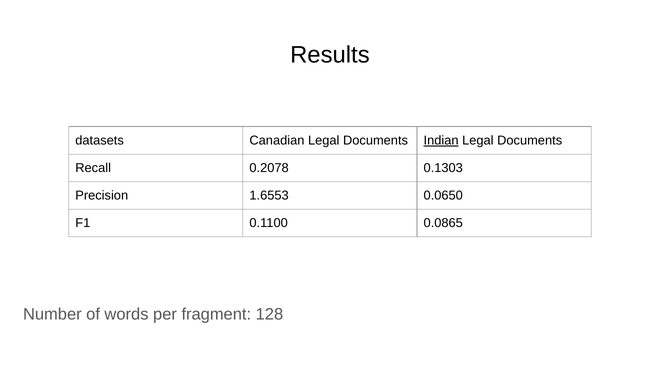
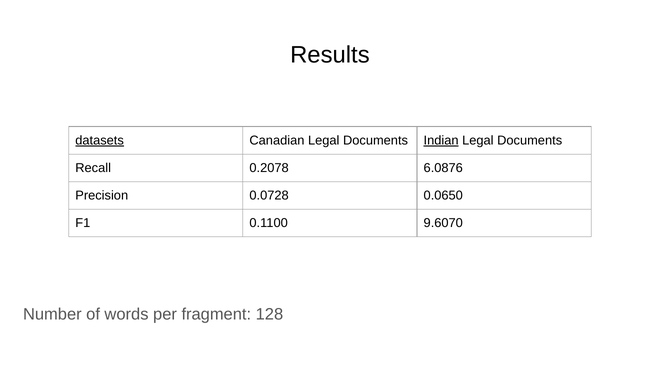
datasets underline: none -> present (100, 141)
0.1303: 0.1303 -> 6.0876 (443, 168)
1.6553: 1.6553 -> 0.0728 (269, 196)
0.0865: 0.0865 -> 9.6070 (443, 223)
